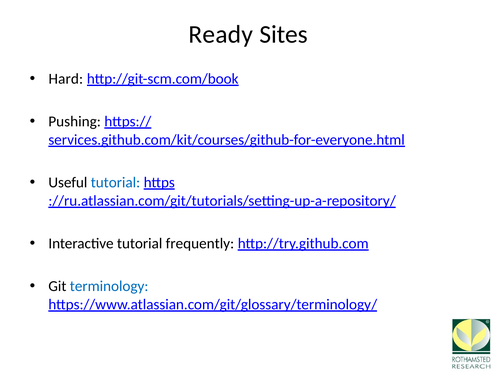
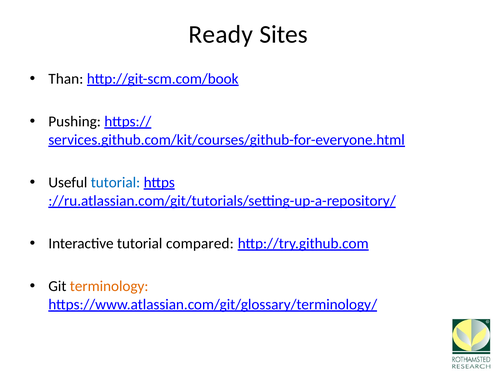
Hard: Hard -> Than (66, 79)
frequently: frequently -> compared (200, 244)
terminology colour: blue -> orange (109, 286)
